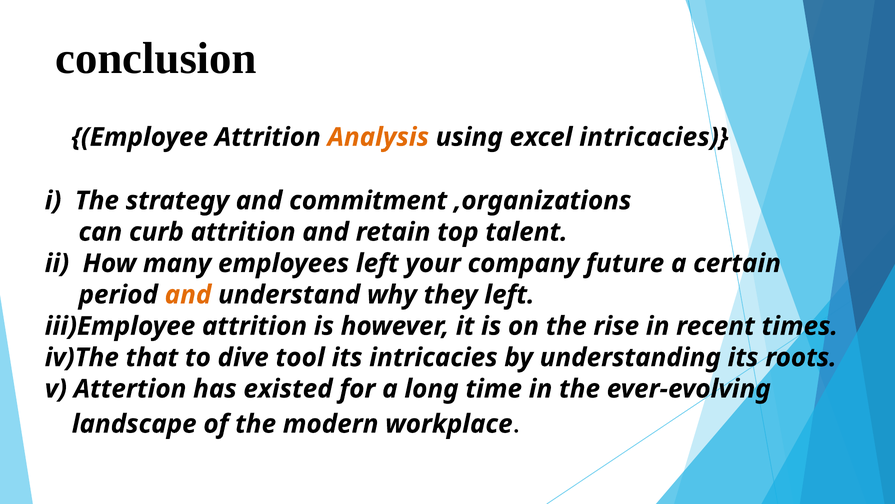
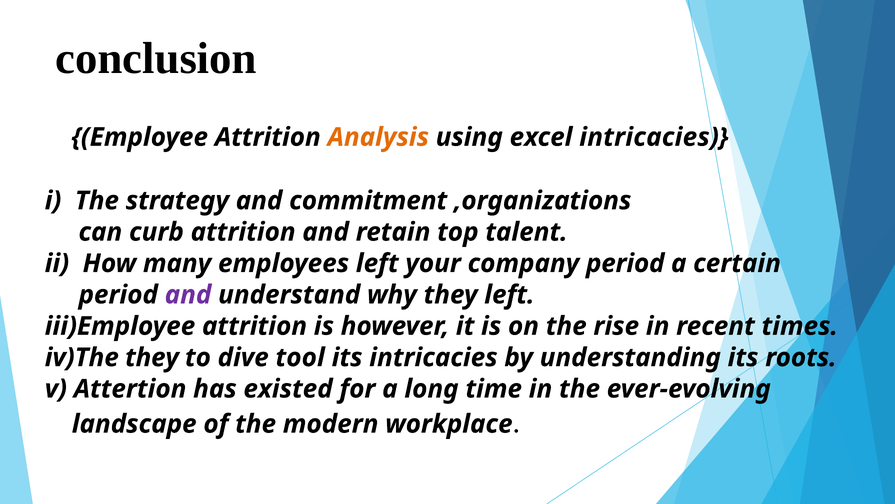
company future: future -> period (625, 263)
and colour: orange -> purple (188, 294)
iv)The that: that -> they (152, 357)
